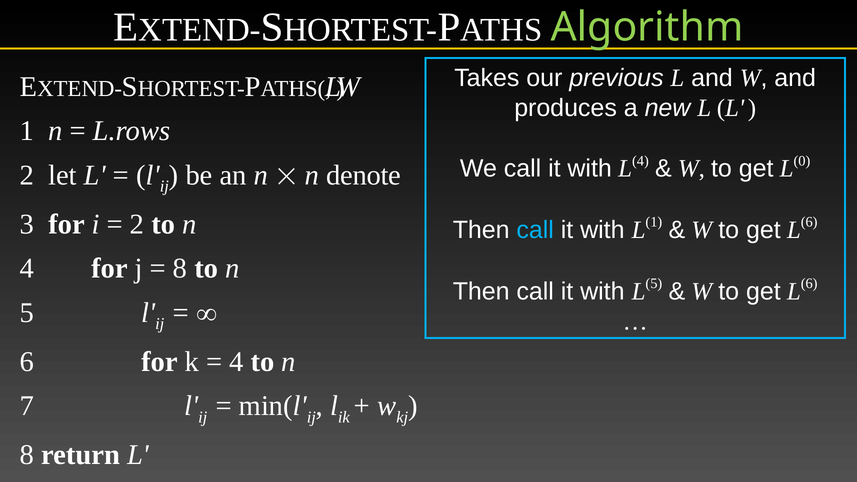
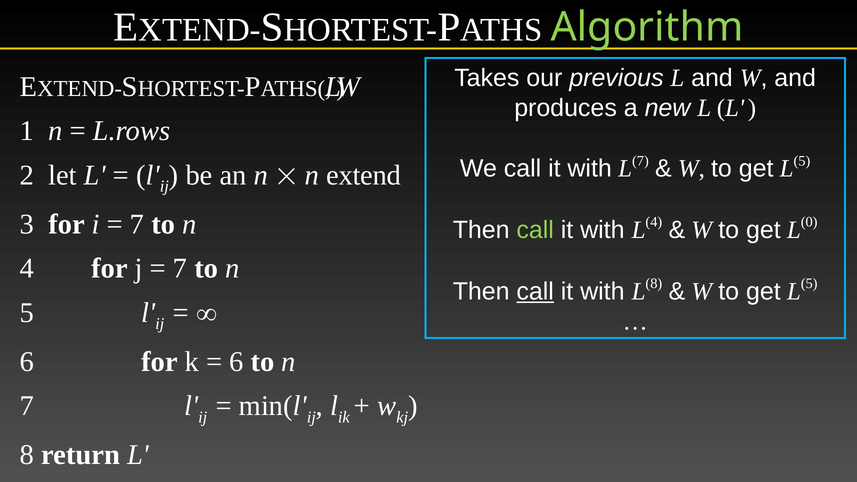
L 4: 4 -> 7 (640, 161)
0: 0 -> 5 (802, 161)
denote: denote -> extend (364, 175)
2: 2 -> 7 (137, 224)
call colour: light blue -> light green (535, 230)
L 1: 1 -> 4 (654, 222)
6: 6 -> 0 (809, 222)
8: 8 -> 7 (180, 268)
call underline: none -> present (535, 292)
L 5: 5 -> 8 (654, 284)
6: 6 -> 5 (809, 284)
4: 4 -> 6 (236, 362)
